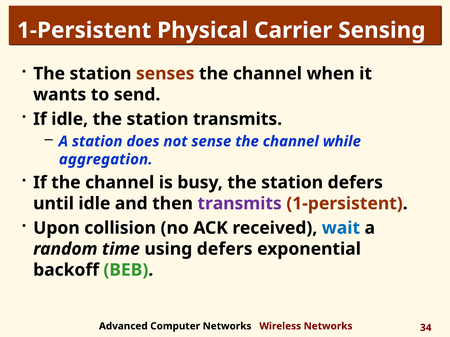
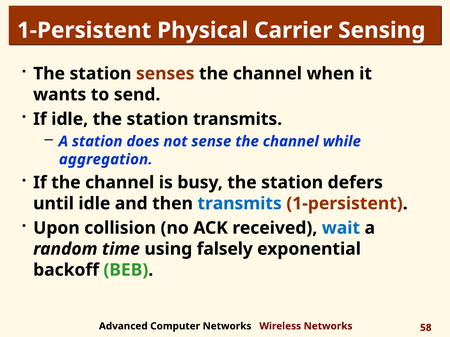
transmits colour: purple -> blue (240, 204)
using defers: defers -> falsely (225, 249)
34: 34 -> 58 (426, 328)
